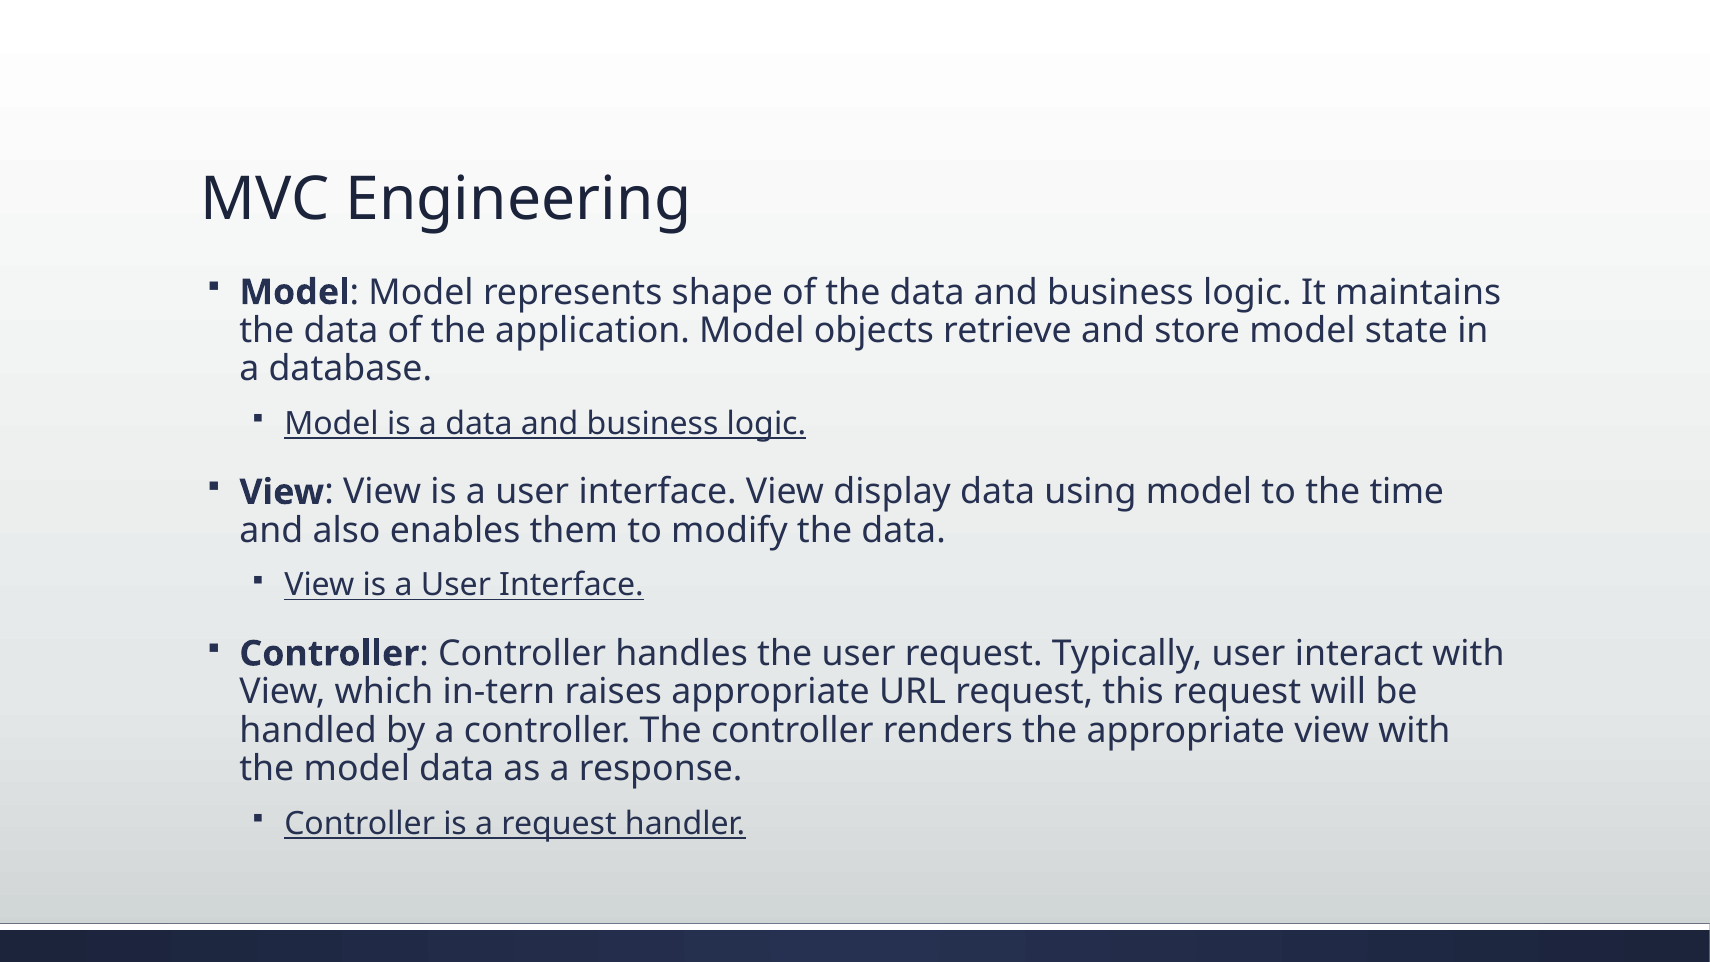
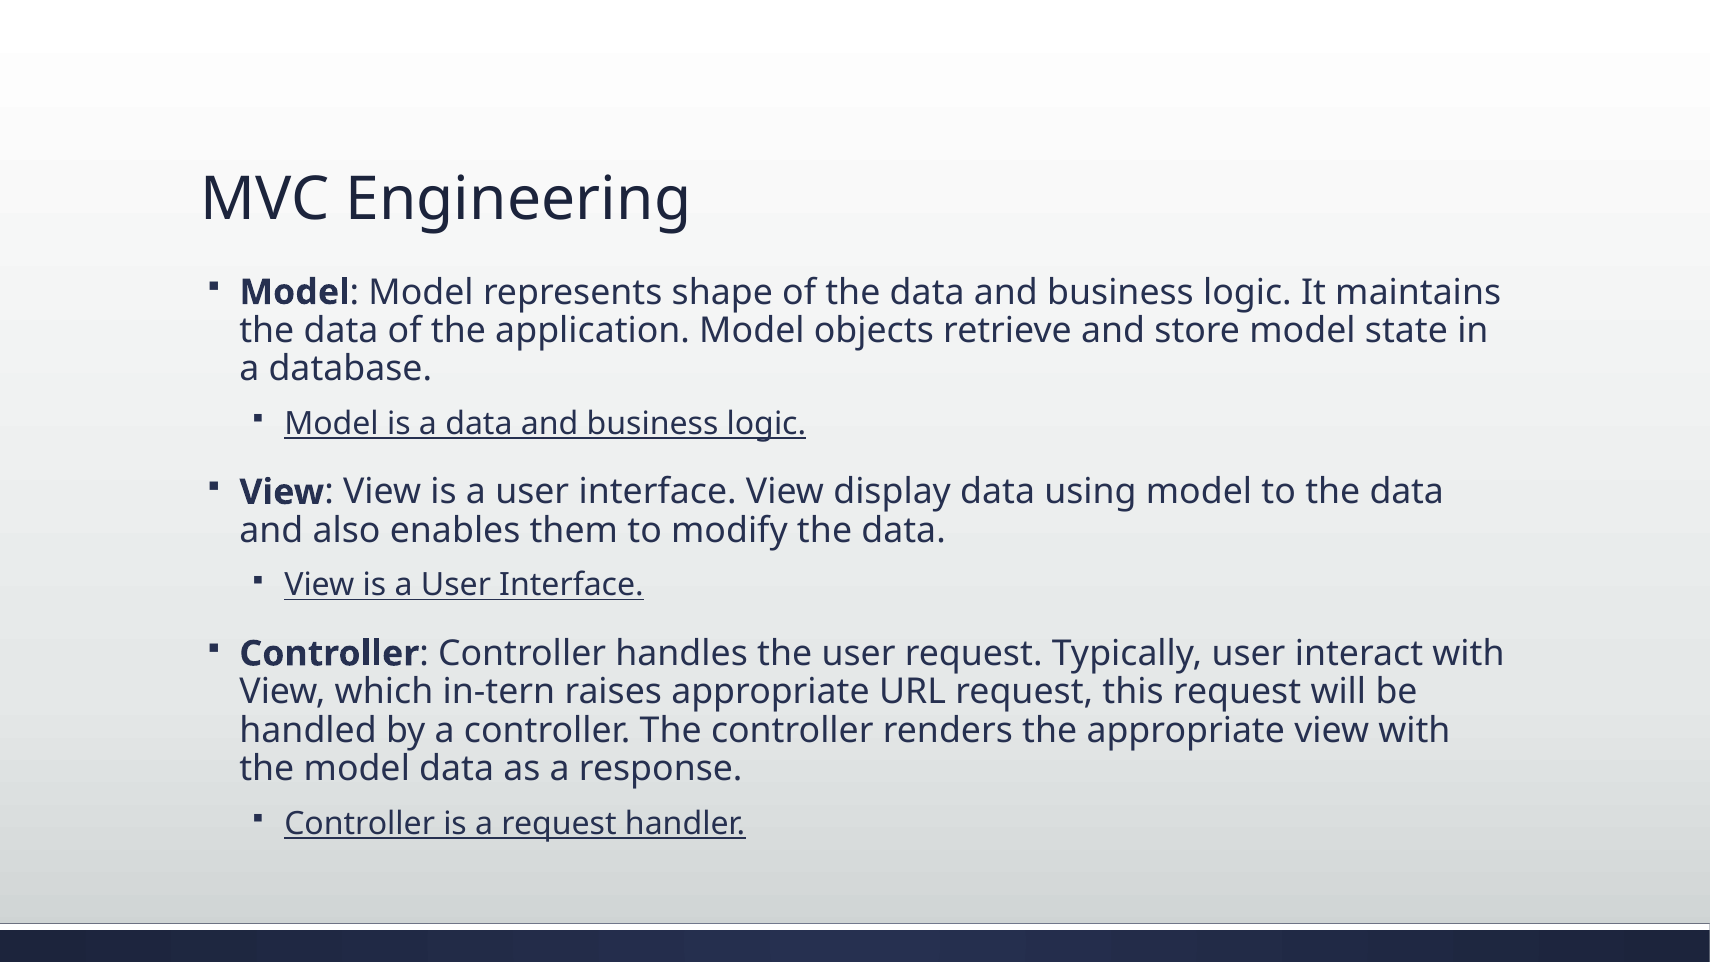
to the time: time -> data (1407, 492)
